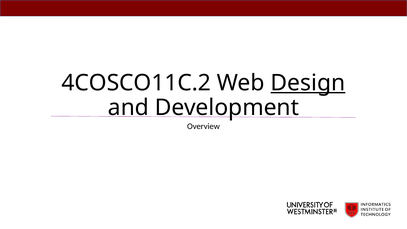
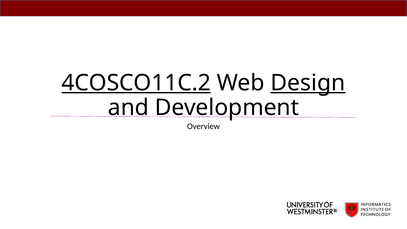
4COSCO11C.2 underline: none -> present (136, 83)
